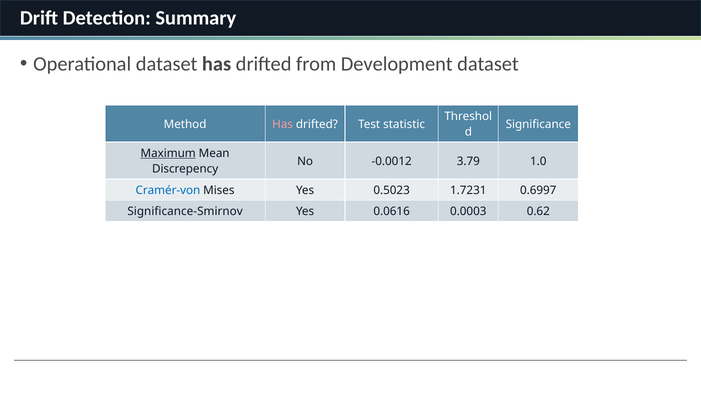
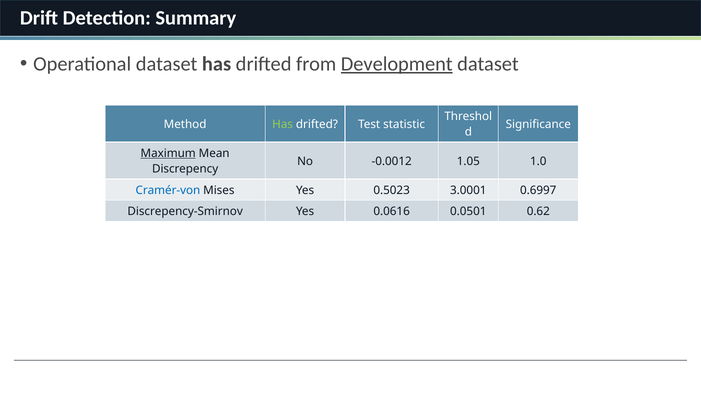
Development underline: none -> present (397, 64)
Has colour: pink -> light green (283, 124)
3.79: 3.79 -> 1.05 (468, 161)
1.7231: 1.7231 -> 3.0001 (468, 190)
Significance-Smirnov: Significance-Smirnov -> Discrepency-Smirnov (185, 211)
0.0003: 0.0003 -> 0.0501 (468, 211)
